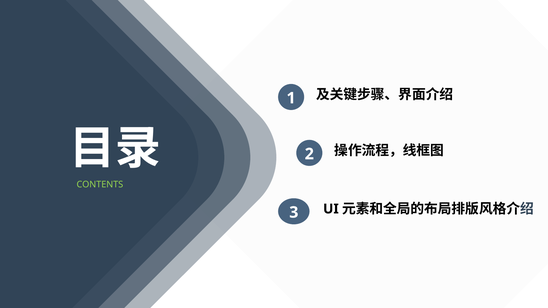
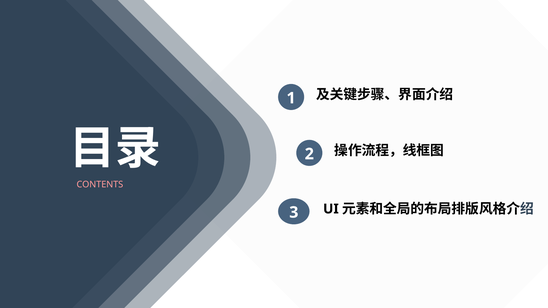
CONTENTS colour: light green -> pink (100, 185)
